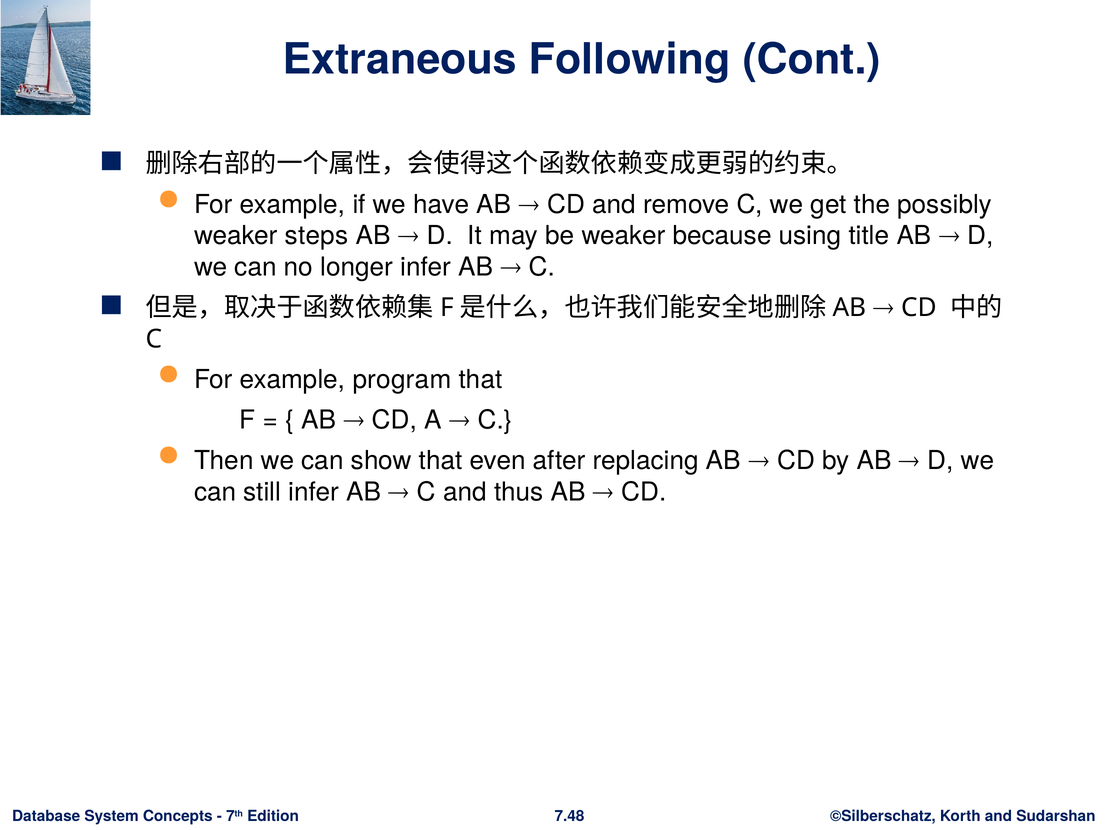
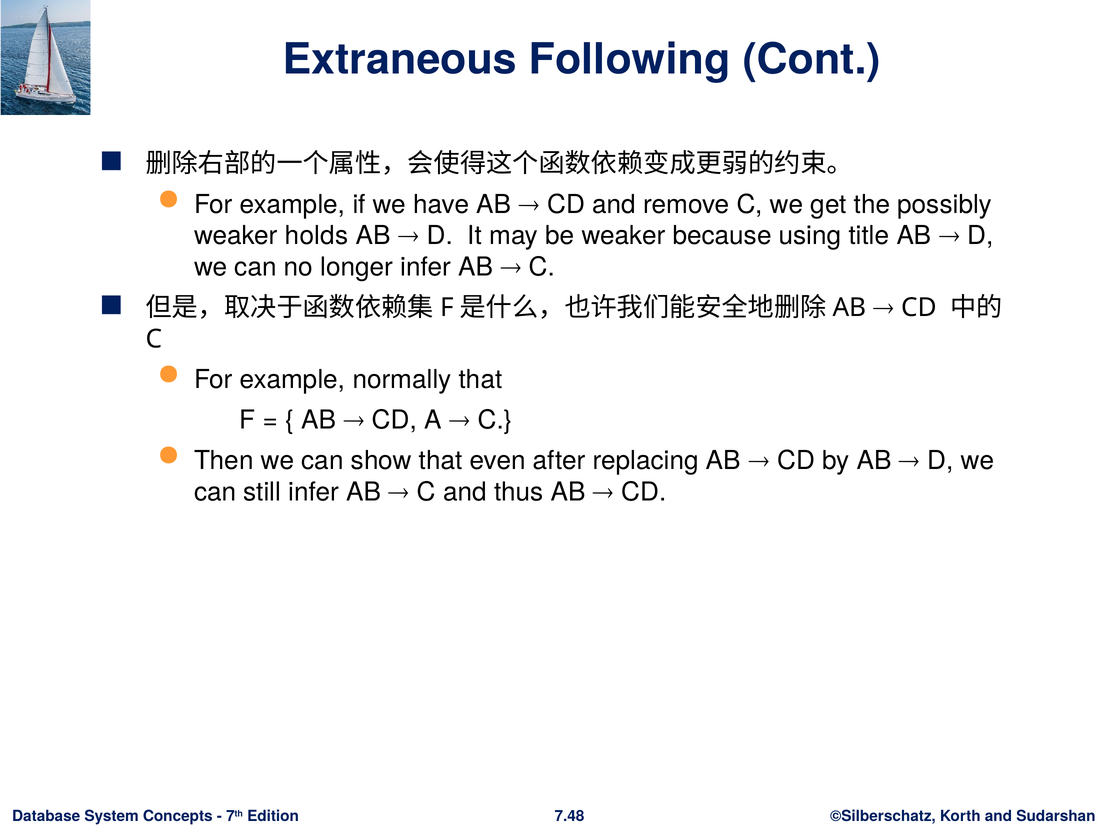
steps: steps -> holds (317, 236)
program: program -> normally (402, 380)
